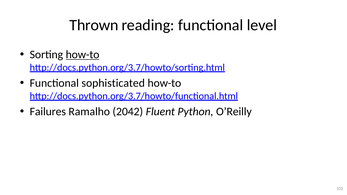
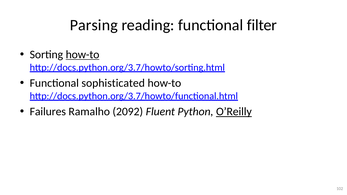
Thrown: Thrown -> Parsing (94, 25)
level: level -> filter (262, 25)
2042: 2042 -> 2092 (128, 112)
O’Reilly underline: none -> present (234, 112)
